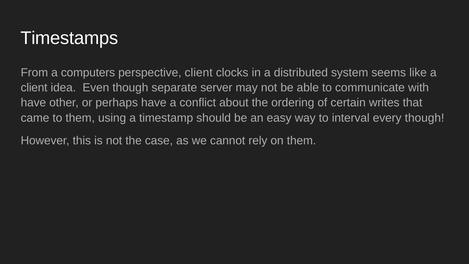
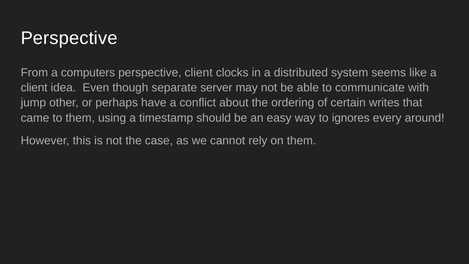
Timestamps: Timestamps -> Perspective (69, 38)
have: have -> jump (33, 103)
interval: interval -> ignores (351, 118)
every though: though -> around (425, 118)
